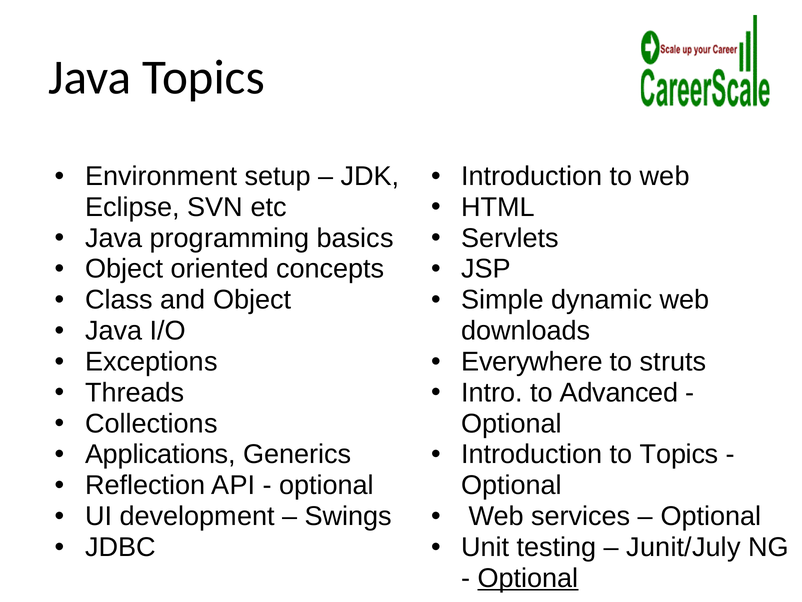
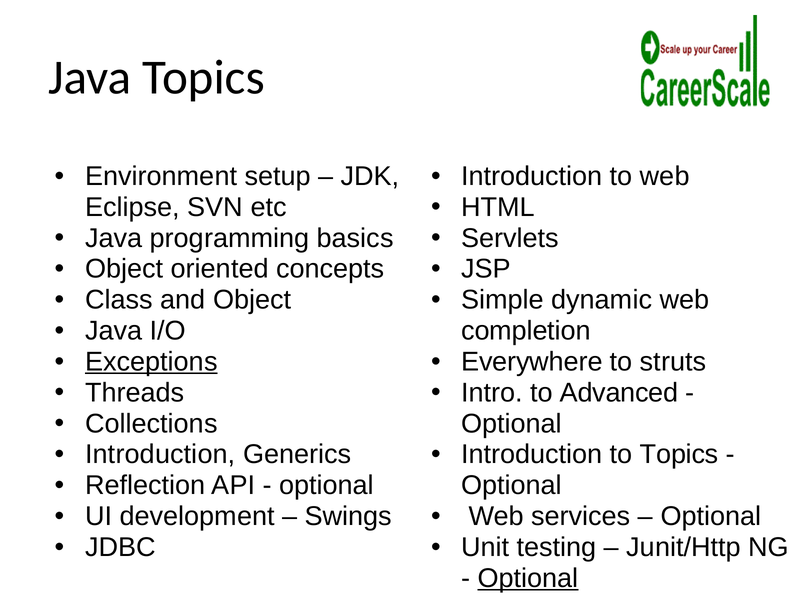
downloads: downloads -> completion (526, 331)
Exceptions underline: none -> present (151, 361)
Applications: Applications -> Introduction (160, 454)
Junit/July: Junit/July -> Junit/Http (684, 547)
